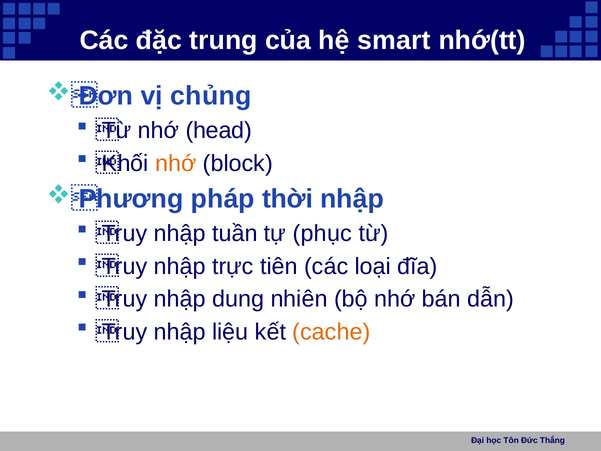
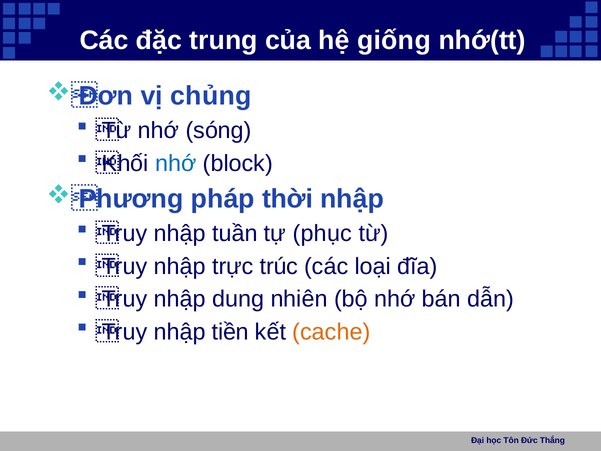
smart: smart -> giống (394, 40)
head: head -> sóng (219, 131)
nhớ colour: orange -> blue (176, 163)
tiên: tiên -> trúc (279, 266)
liệu: liệu -> tiền (230, 332)
